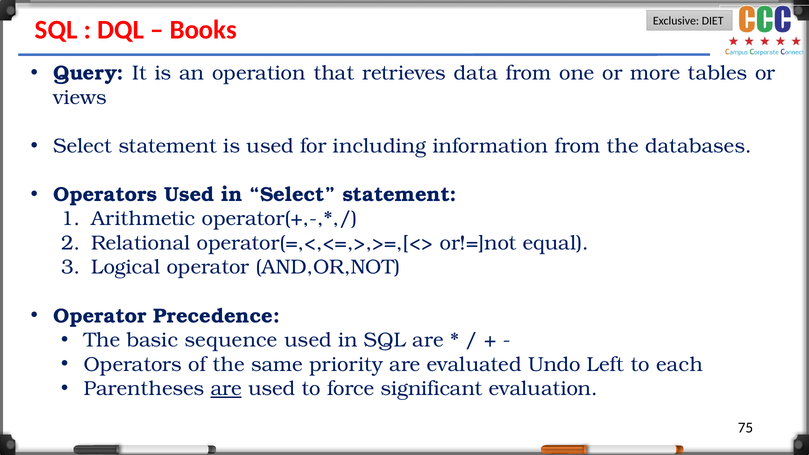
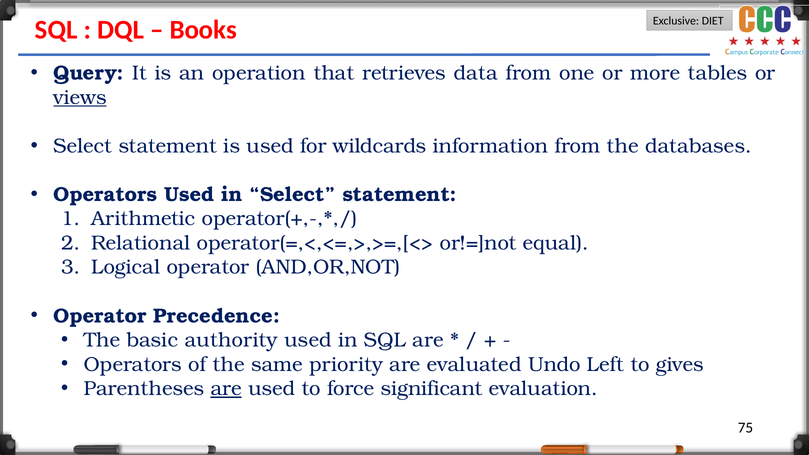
views underline: none -> present (80, 97)
including: including -> wildcards (380, 146)
sequence: sequence -> authority (231, 340)
each: each -> gives (680, 364)
